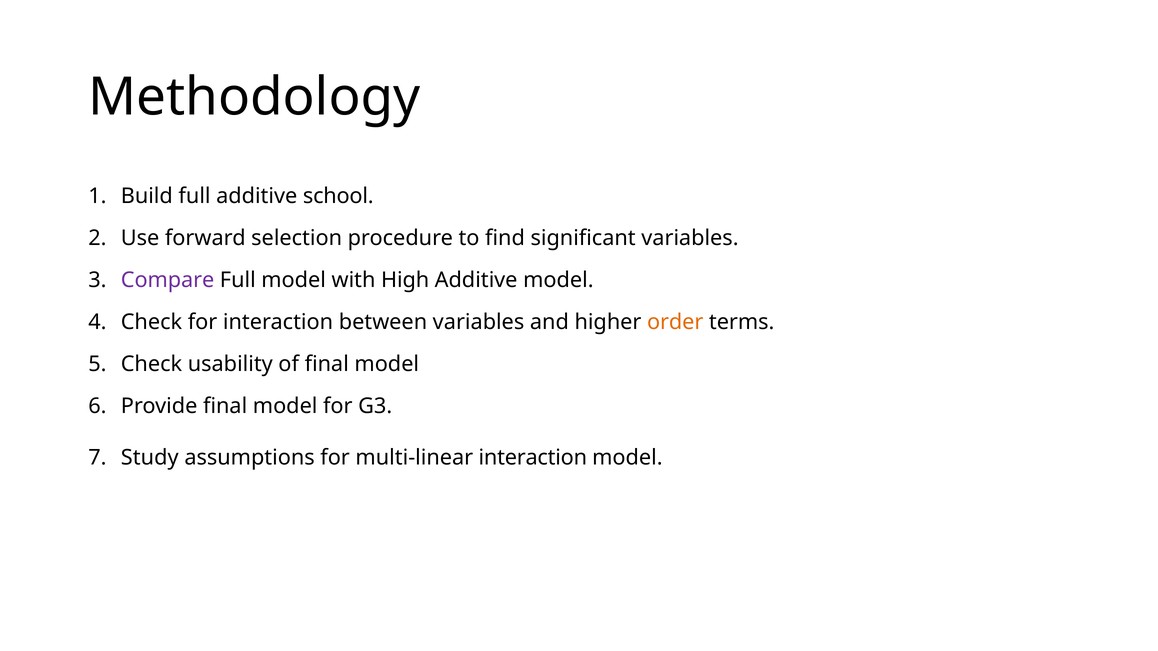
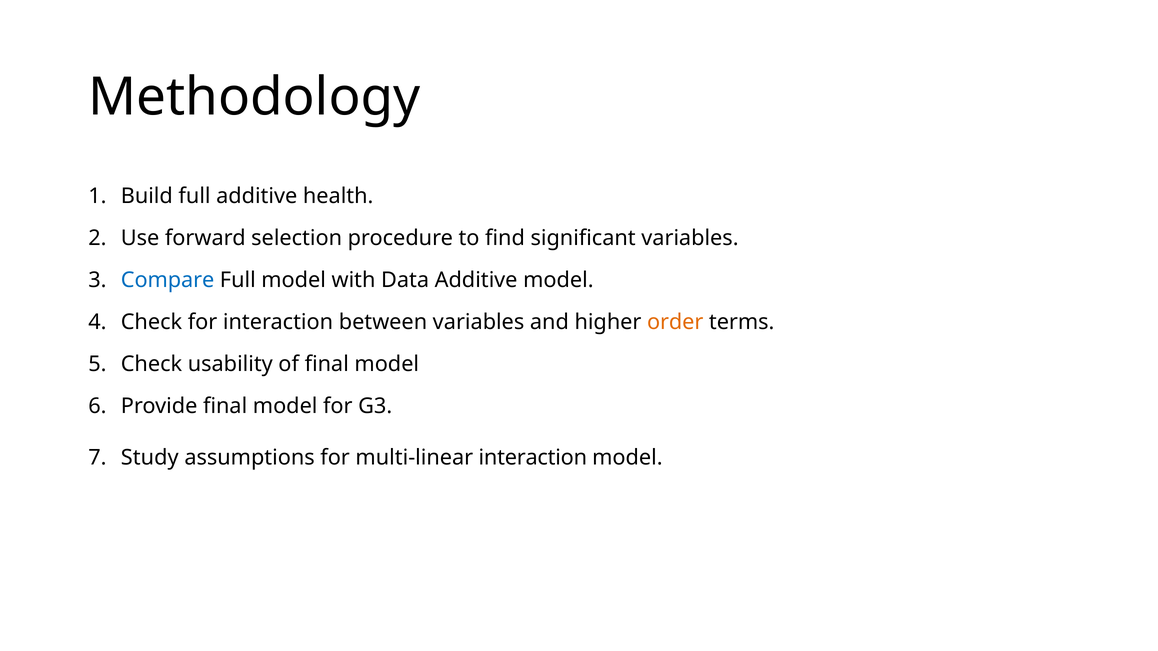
school: school -> health (338, 196)
Compare colour: purple -> blue (168, 280)
High: High -> Data (405, 280)
